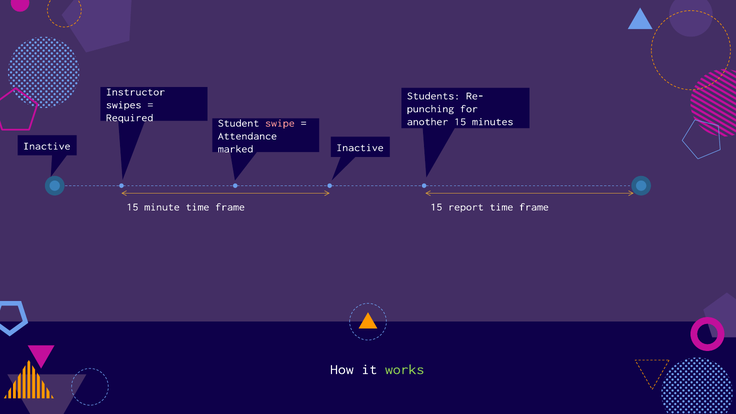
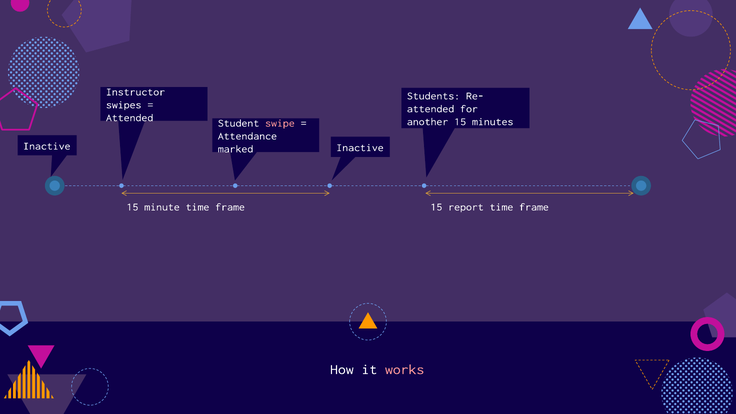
punching: punching -> attended (431, 109)
Required: Required -> Attended (130, 118)
works colour: light green -> pink (405, 369)
